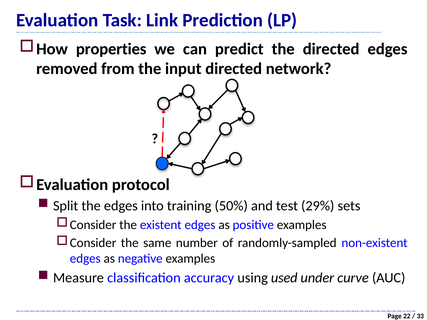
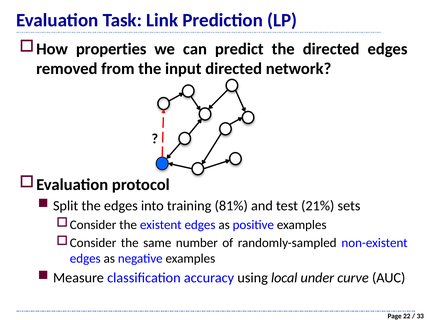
50%: 50% -> 81% (231, 206)
29%: 29% -> 21% (318, 206)
used: used -> local (284, 278)
